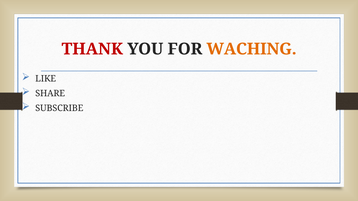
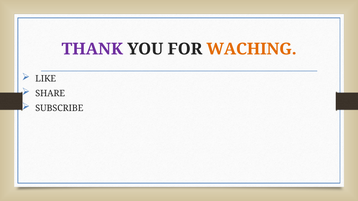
THANK colour: red -> purple (92, 49)
